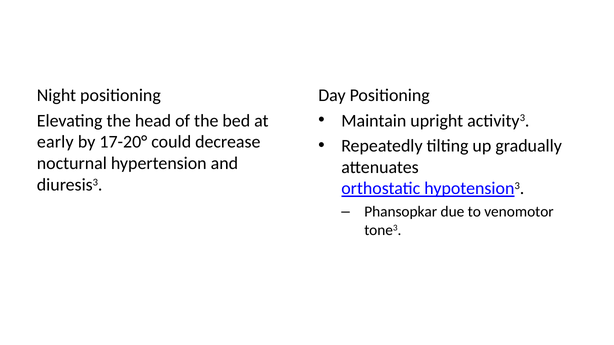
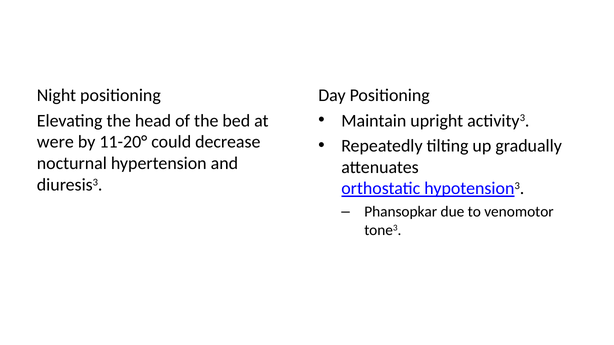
early: early -> were (55, 142)
17-20°: 17-20° -> 11-20° (123, 142)
